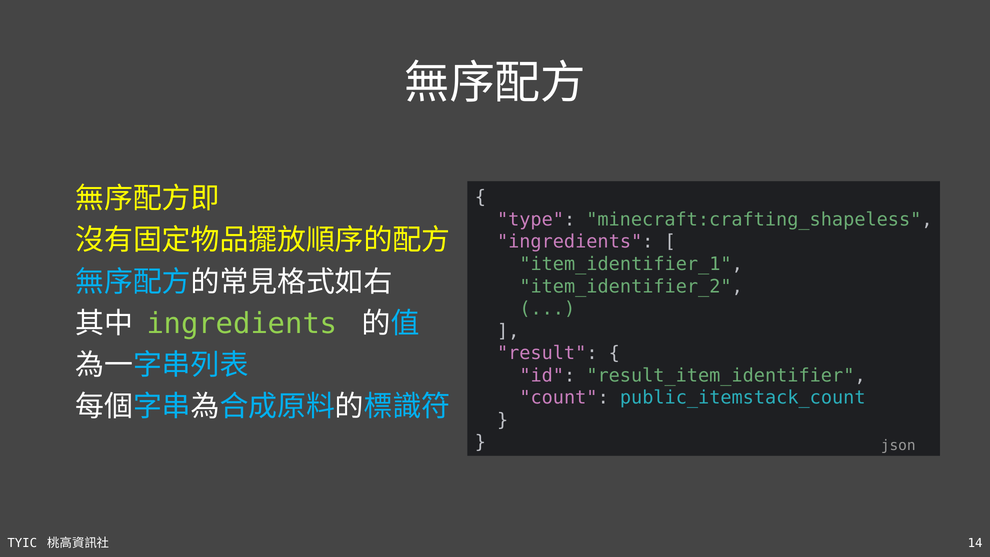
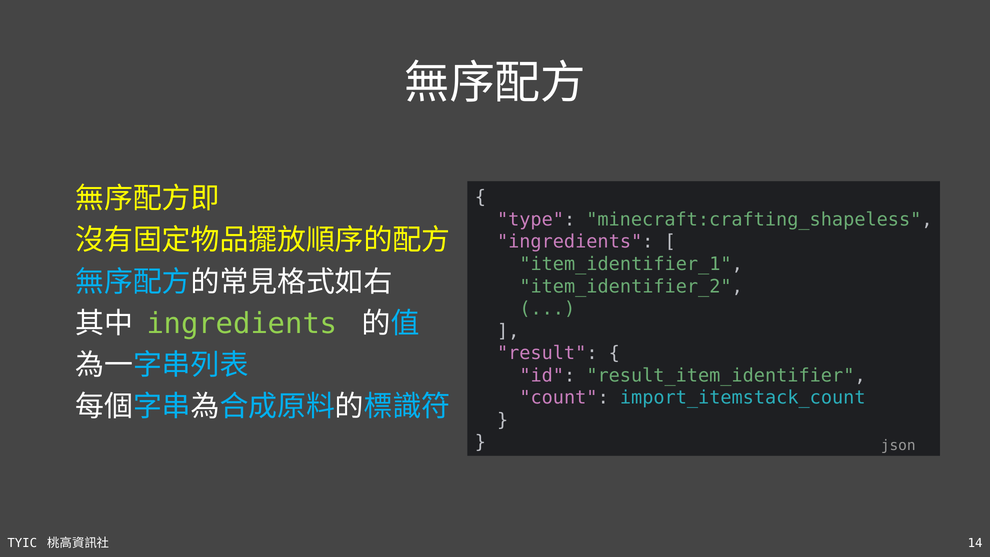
public_itemstack_count: public_itemstack_count -> import_itemstack_count (743, 398)
